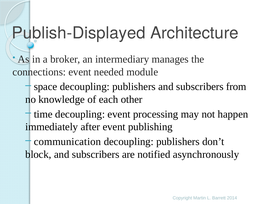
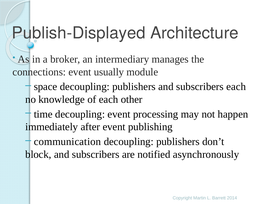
needed: needed -> usually (109, 72)
subscribers from: from -> each (236, 87)
